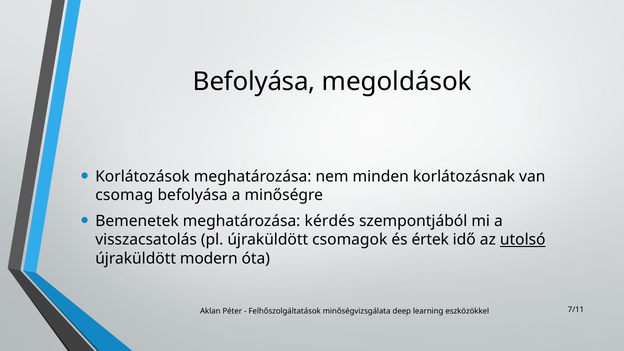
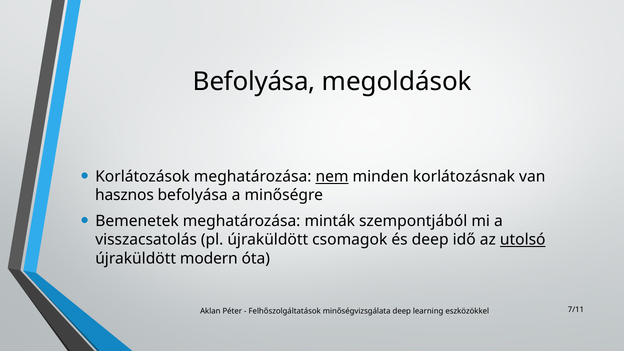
nem underline: none -> present (332, 177)
csomag: csomag -> hasznos (124, 195)
kérdés: kérdés -> minták (330, 221)
és értek: értek -> deep (430, 240)
